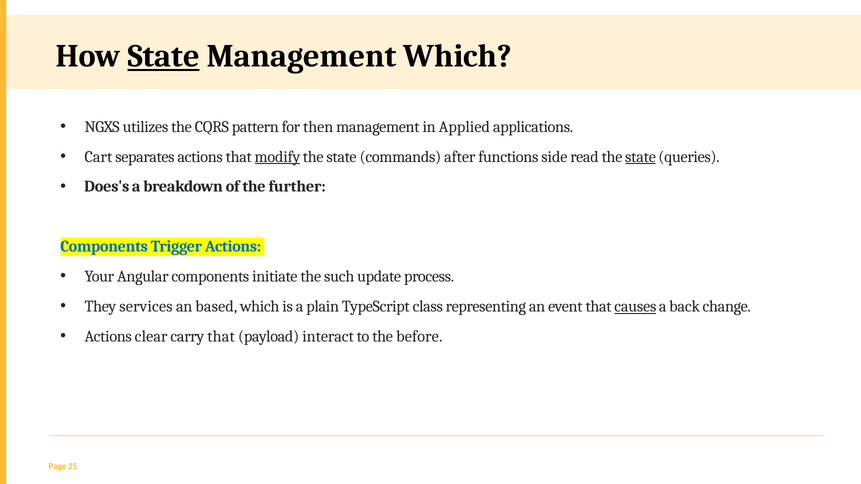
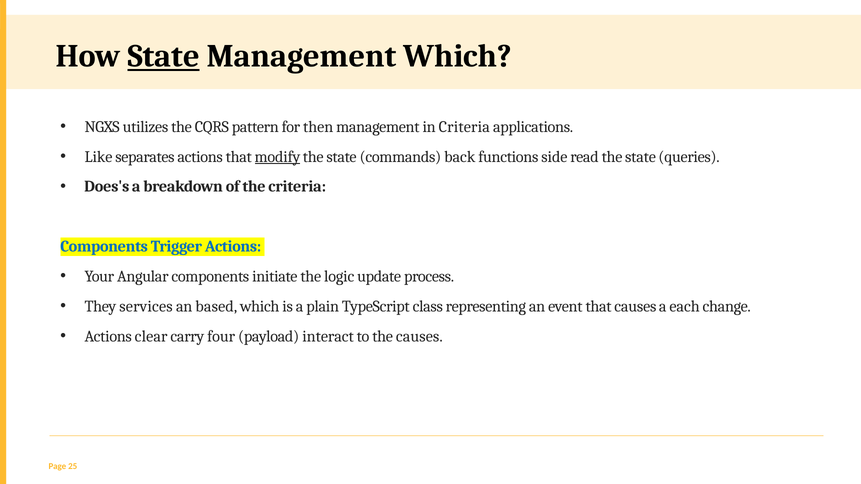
in Applied: Applied -> Criteria (464, 127)
Cart: Cart -> Like (99, 157)
after: after -> back (460, 157)
state underline: present -> none (640, 157)
the further: further -> criteria (297, 187)
such: such -> logic (339, 277)
causes underline: present -> none (635, 307)
back: back -> each (685, 307)
carry that: that -> four (221, 337)
the before: before -> causes (419, 337)
